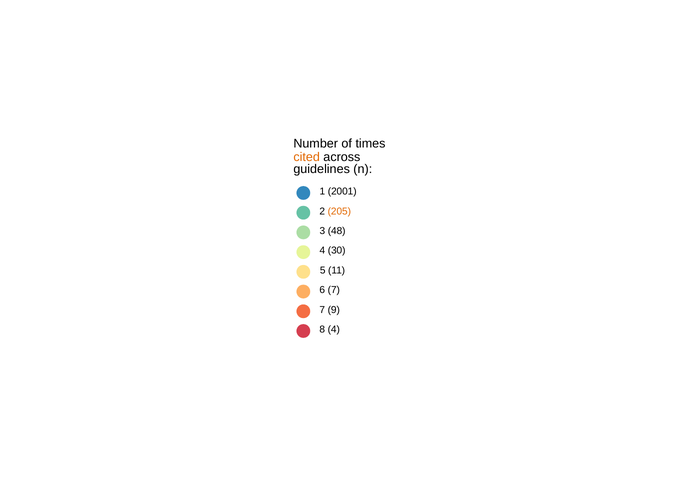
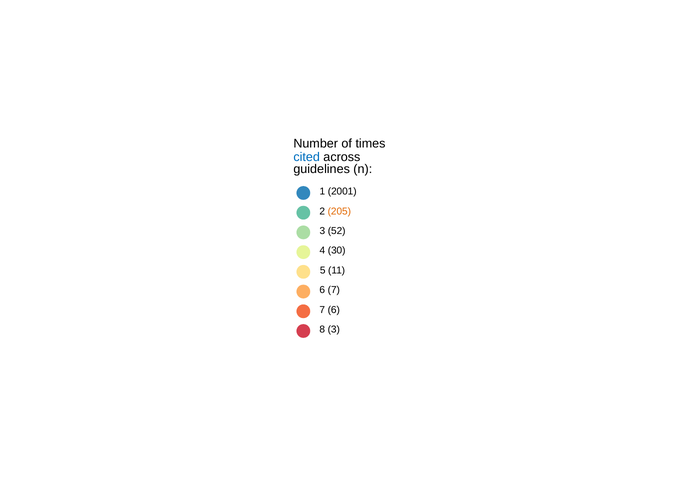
cited colour: orange -> blue (307, 157)
48: 48 -> 52 (337, 231)
7 9: 9 -> 6 (334, 310)
8 4: 4 -> 3 (334, 329)
